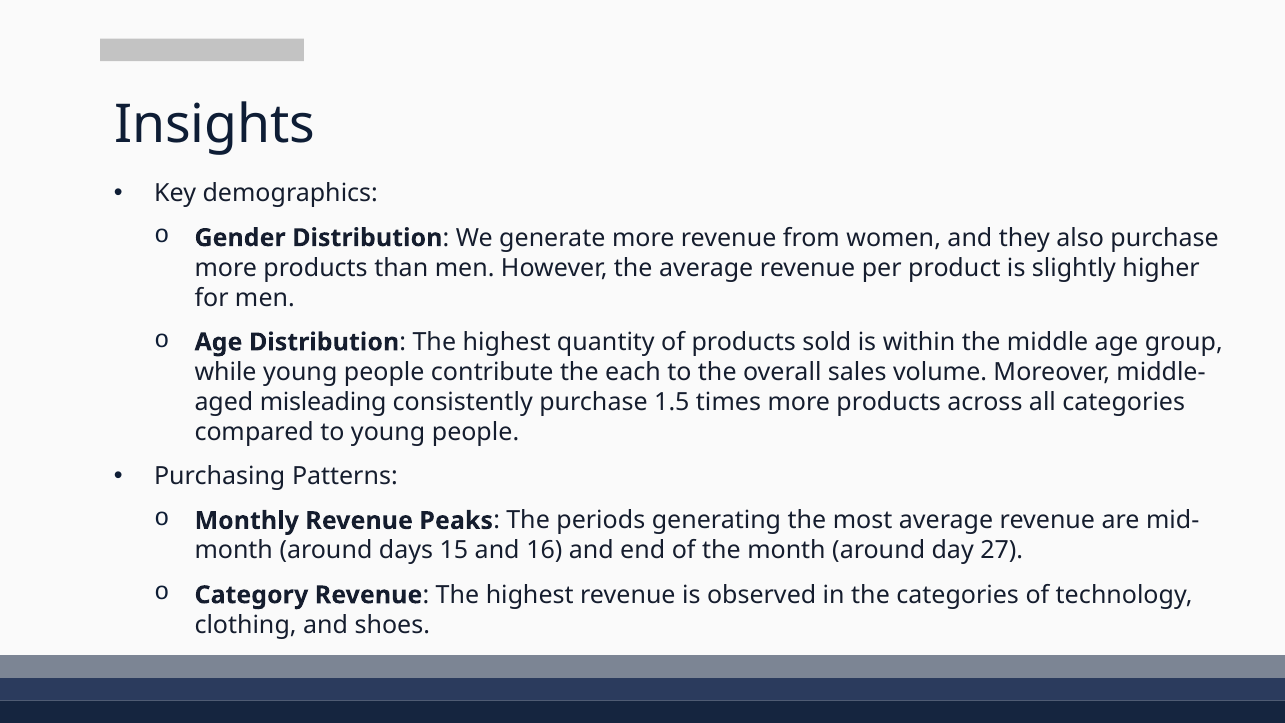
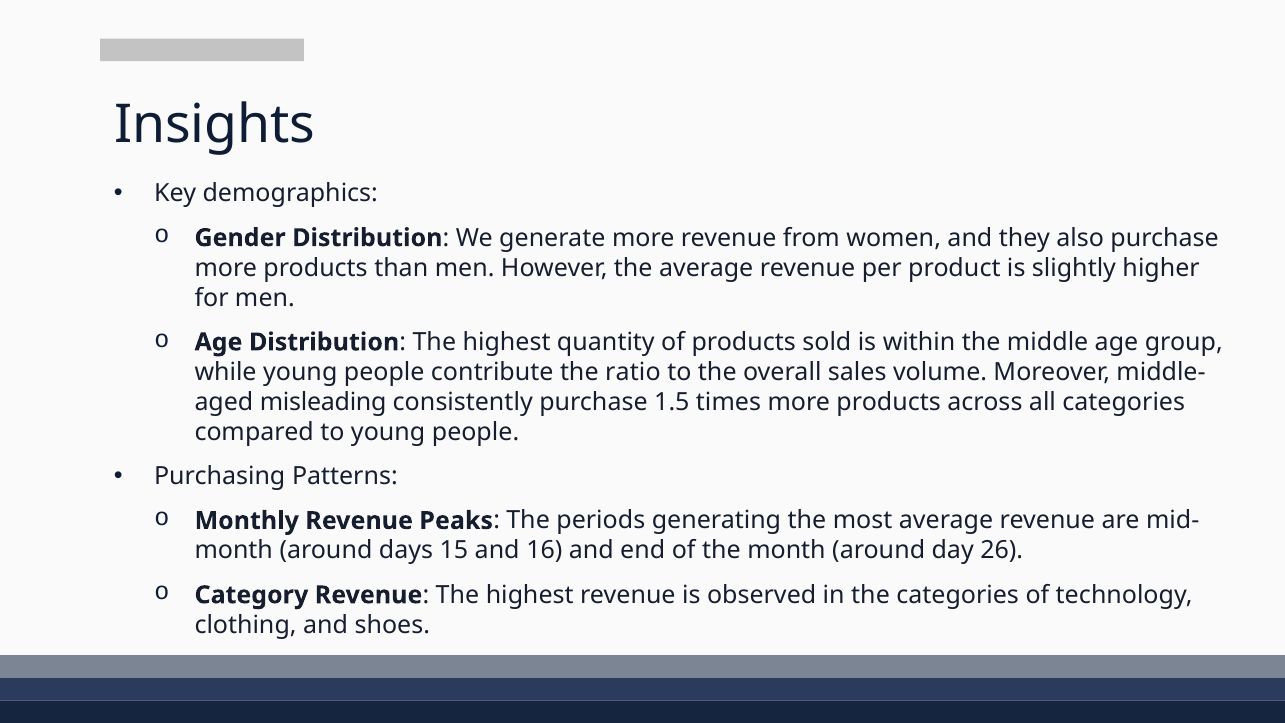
each: each -> ratio (633, 372)
27: 27 -> 26 (1002, 551)
